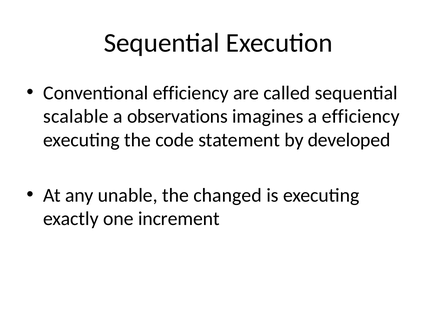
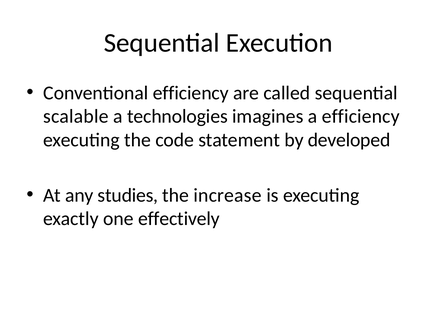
observations: observations -> technologies (177, 117)
unable: unable -> studies (128, 195)
changed: changed -> increase (228, 195)
increment: increment -> effectively (179, 219)
